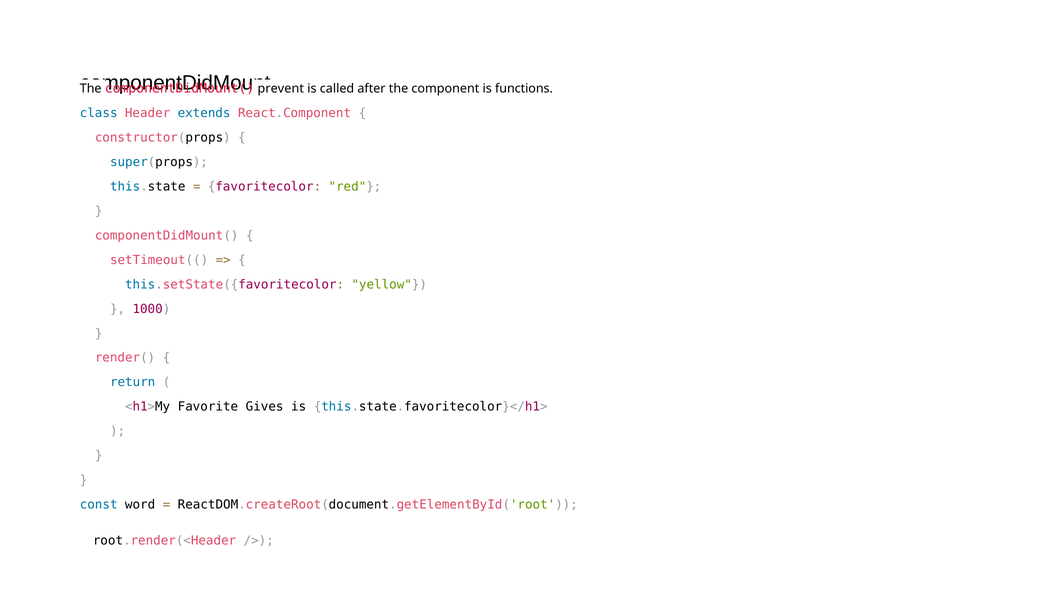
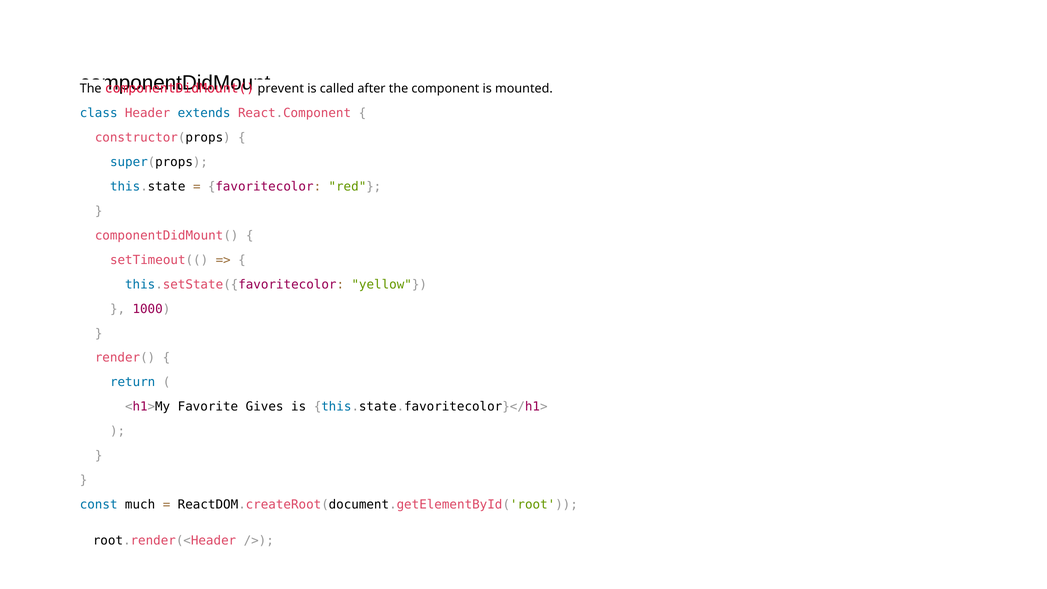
functions: functions -> mounted (524, 89)
word: word -> much (140, 505)
